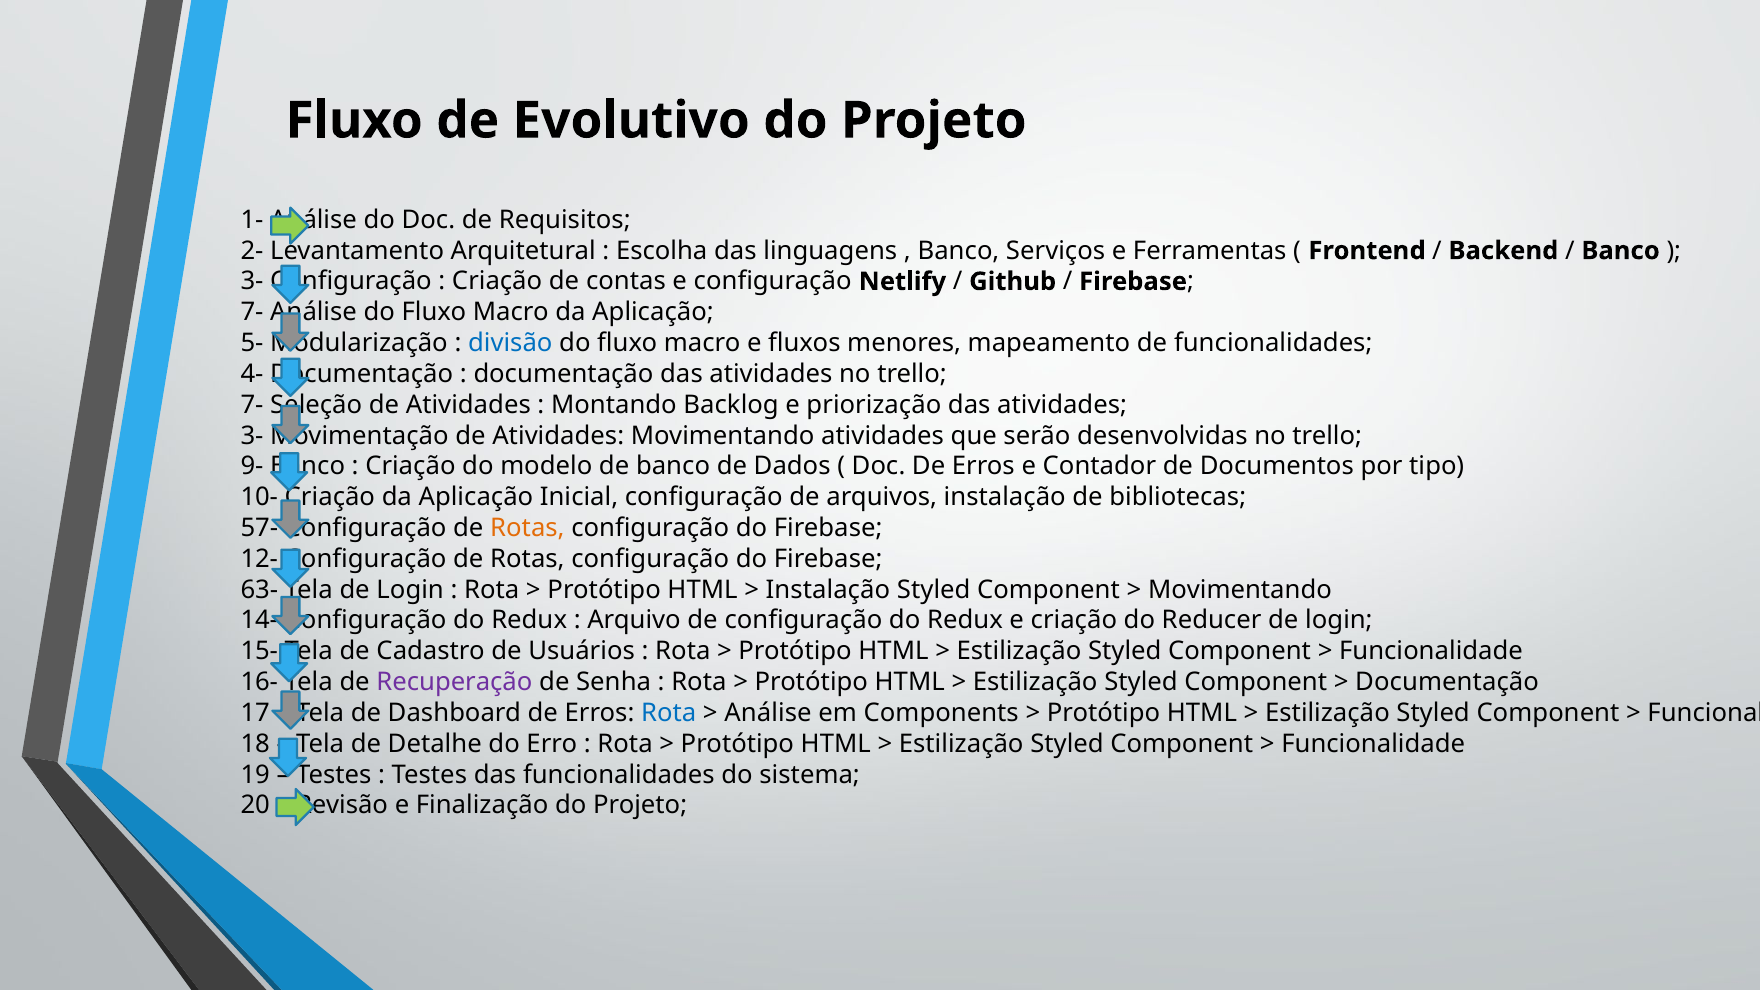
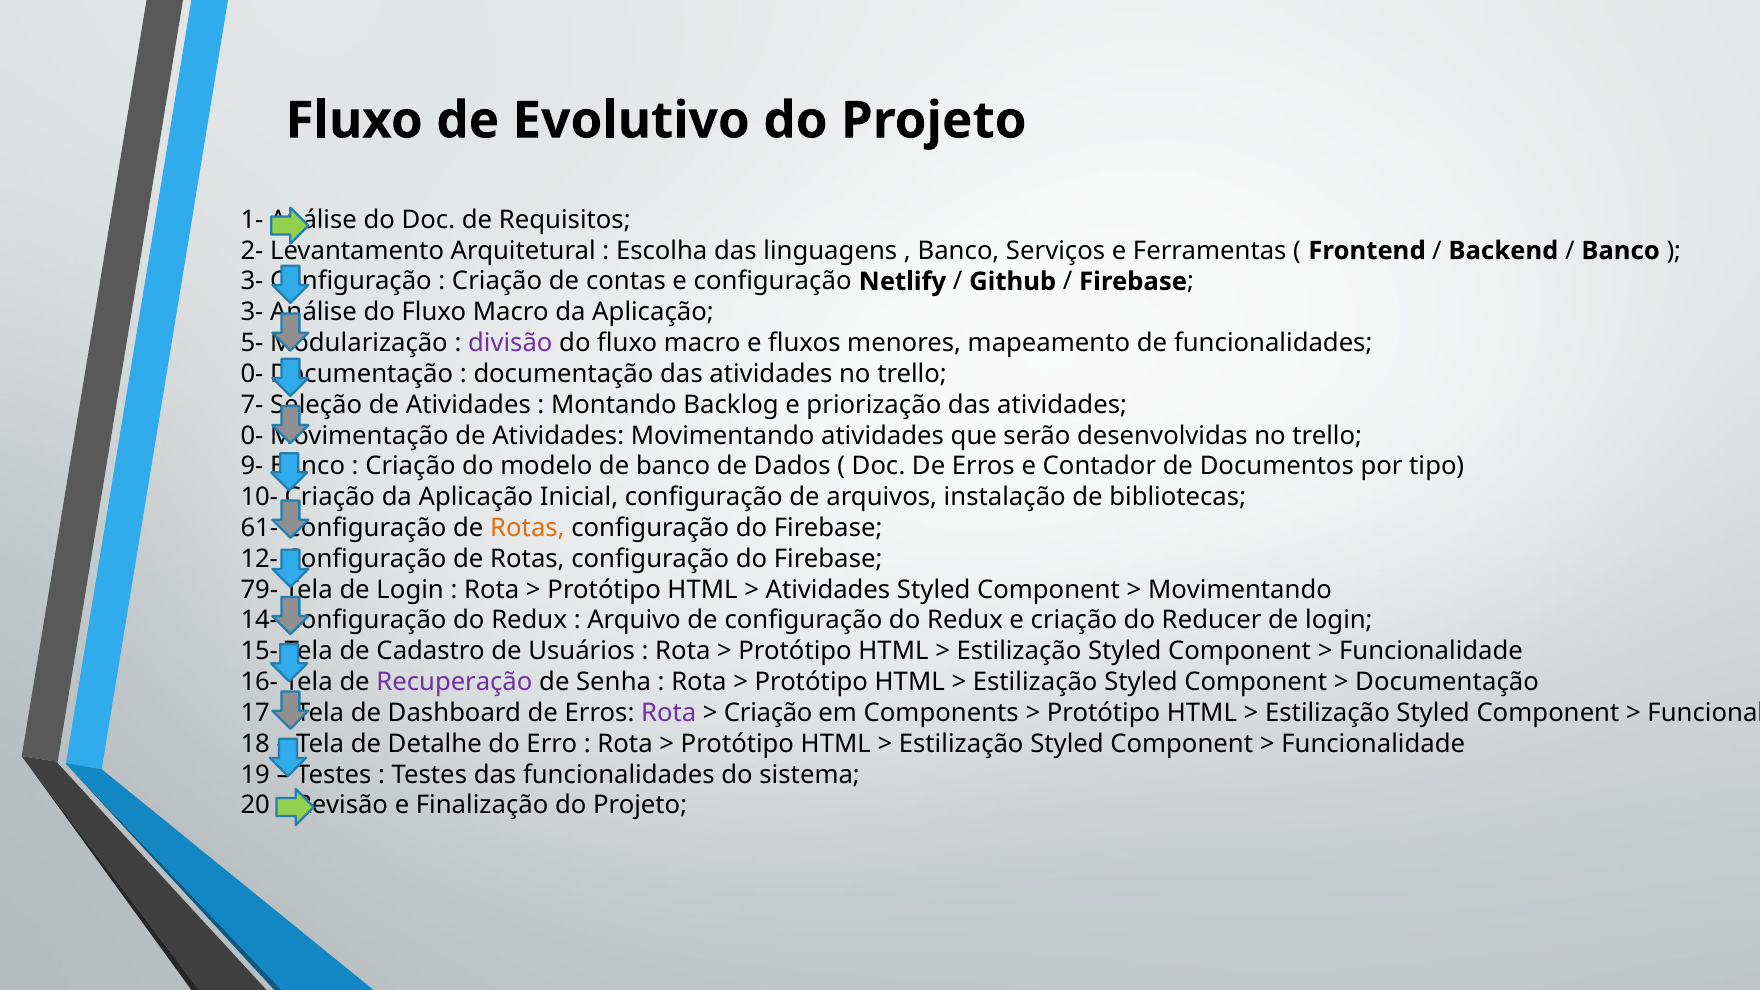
7-: 7- -> 3- (252, 312)
divisão colour: blue -> purple (510, 343)
4-: 4- -> 0- (252, 374)
3-: 3- -> 0- (252, 436)
57-: 57- -> 61- (259, 528)
63-: 63- -> 79- (259, 590)
Instalação: Instalação -> Atividades (828, 590)
Rota colour: blue -> purple (669, 713)
Análise: Análise -> Criação (768, 713)
